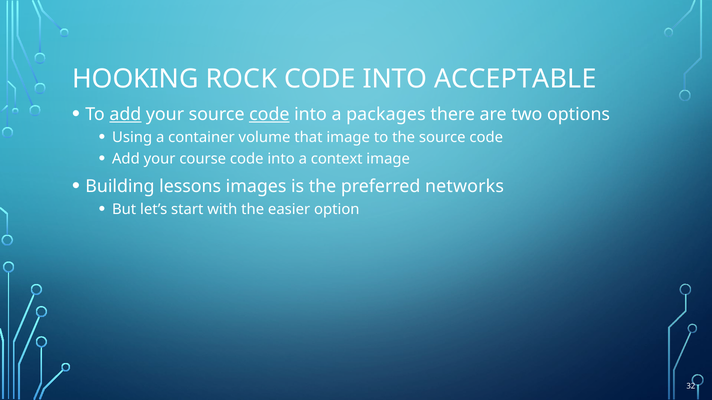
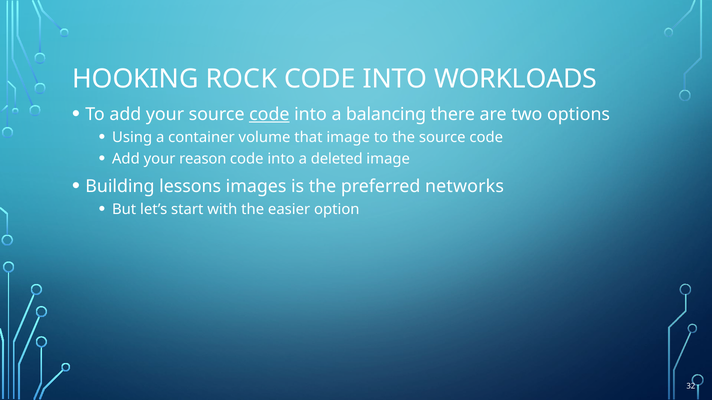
ACCEPTABLE: ACCEPTABLE -> WORKLOADS (516, 79)
add underline: present -> none (125, 115)
packages: packages -> balancing (386, 115)
course: course -> reason (203, 159)
context: context -> deleted (337, 159)
